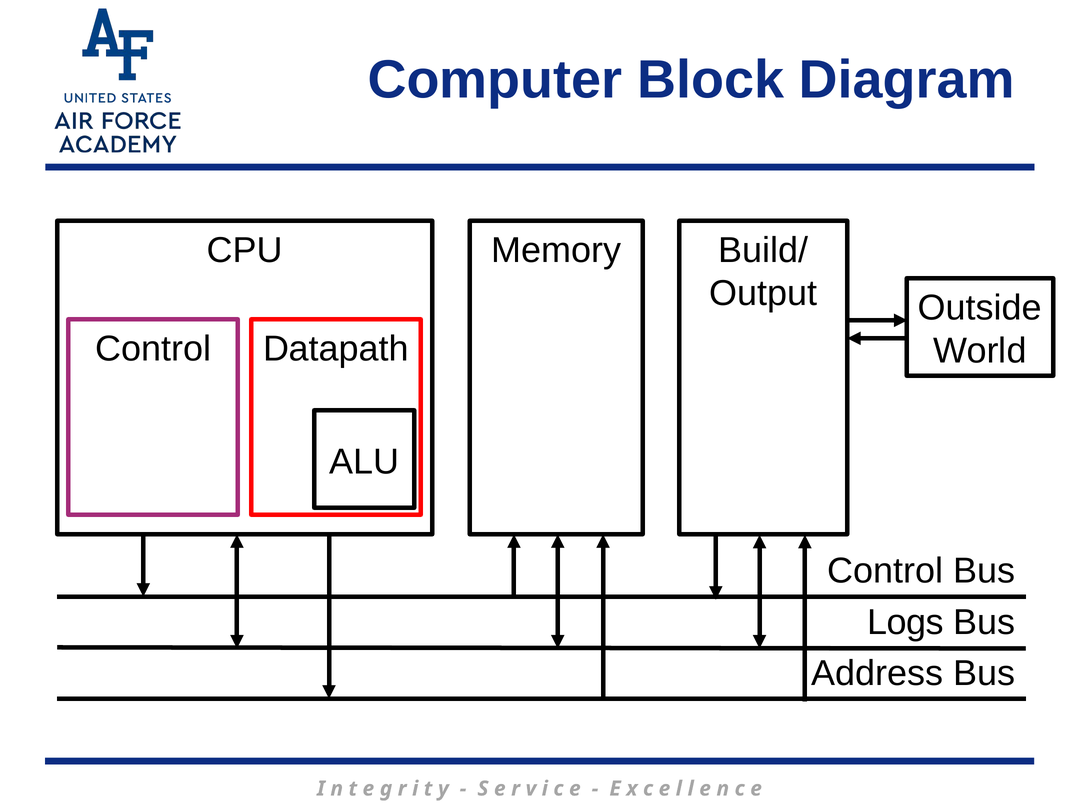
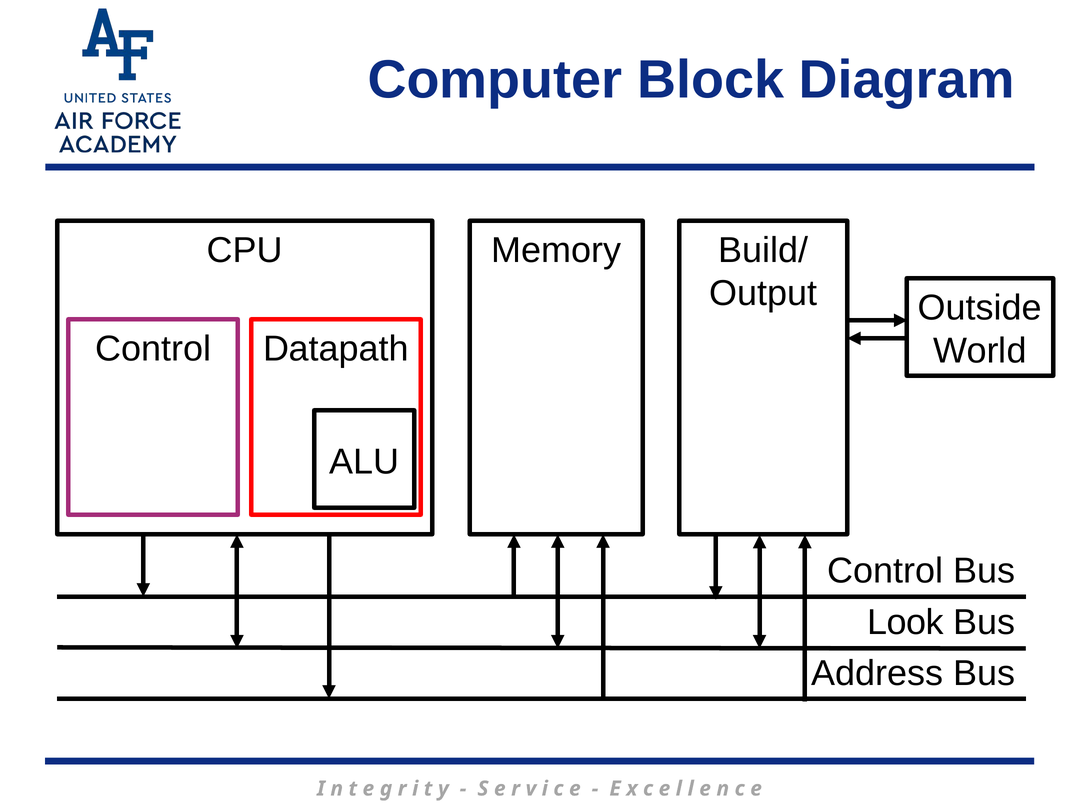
Logs: Logs -> Look (906, 622)
